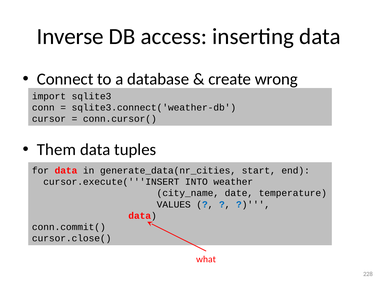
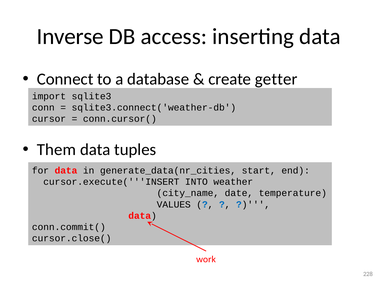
wrong: wrong -> getter (276, 79)
what: what -> work (206, 260)
